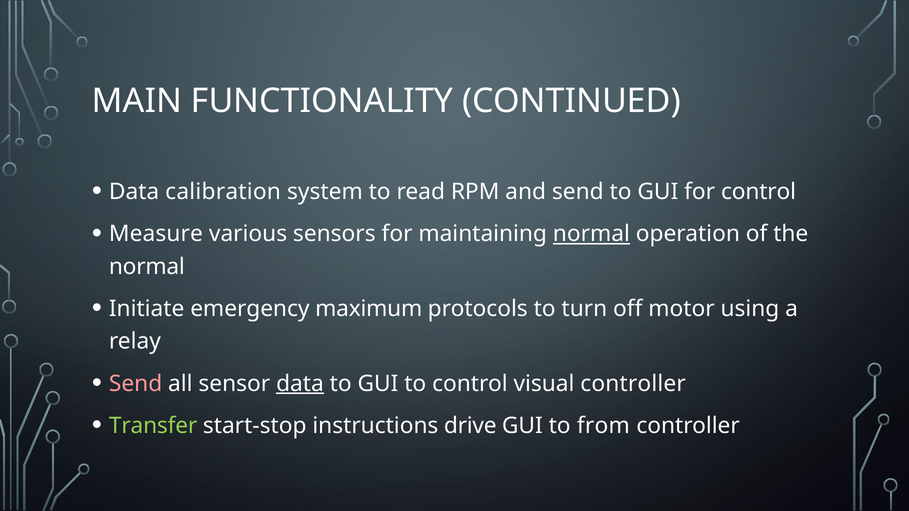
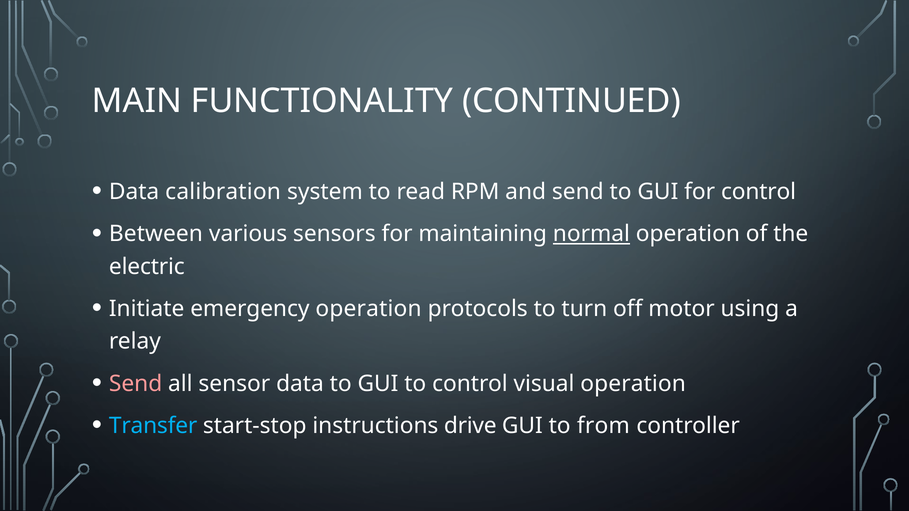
Measure: Measure -> Between (156, 234)
normal: normal -> electric (147, 267)
emergency maximum: maximum -> operation (369, 309)
data underline: present -> none (300, 384)
visual controller: controller -> operation (633, 384)
Transfer colour: light green -> light blue (153, 426)
